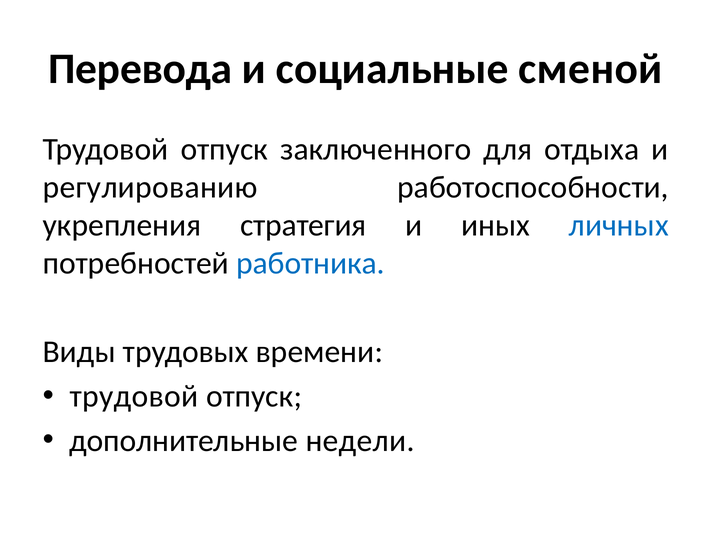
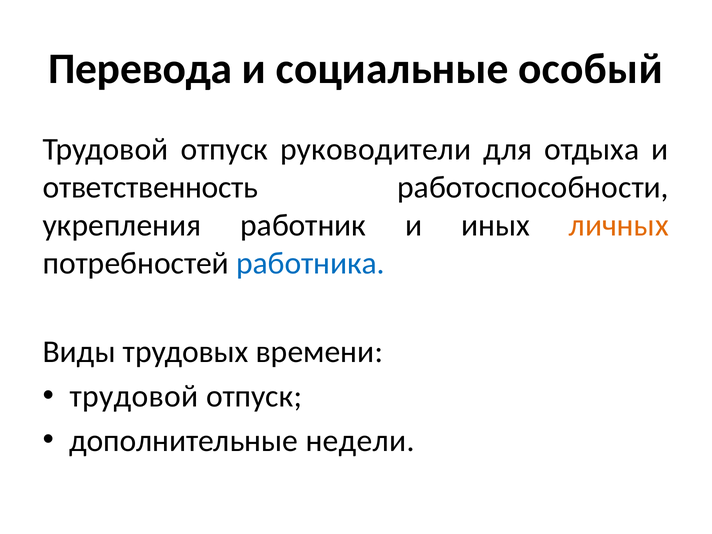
сменой: сменой -> особый (591, 69)
заключенного: заключенного -> руководители (376, 149)
регулированию: регулированию -> ответственность (150, 187)
стратегия: стратегия -> работник (303, 225)
личных colour: blue -> orange (619, 225)
